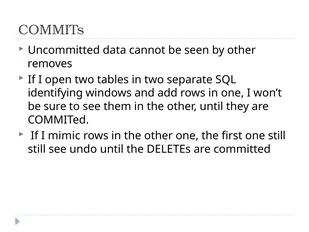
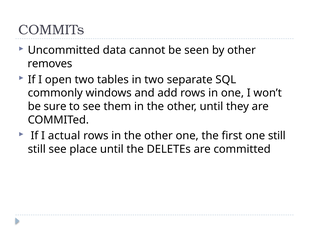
identifying: identifying -> commonly (55, 93)
mimic: mimic -> actual (64, 136)
undo: undo -> place (83, 149)
